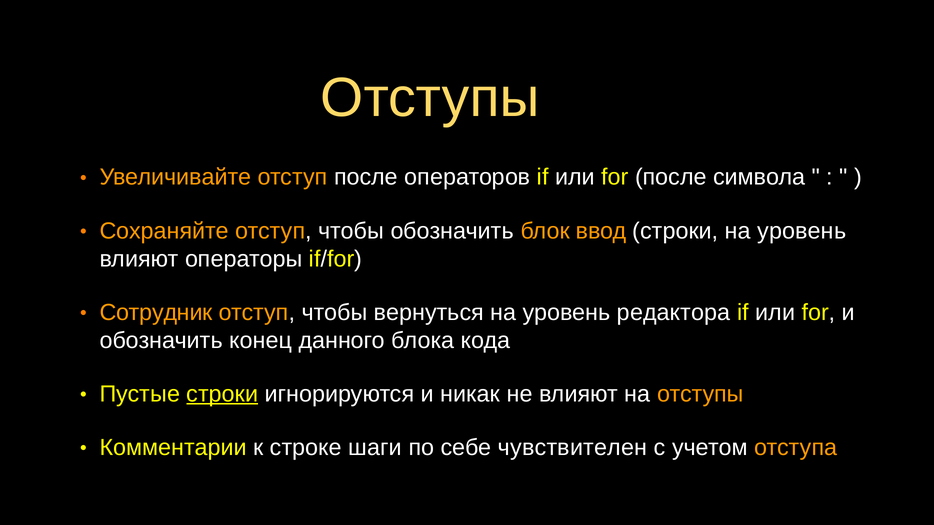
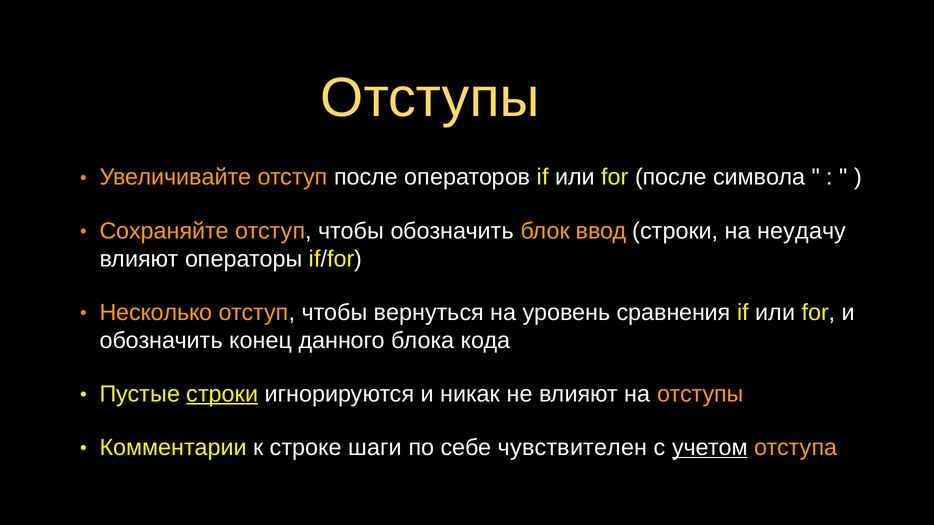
строки на уровень: уровень -> неудачу (802, 231)
Сотрудник: Сотрудник -> Несколько (156, 313)
редактора: редактора -> сравнения (674, 313)
учетом underline: none -> present (710, 448)
